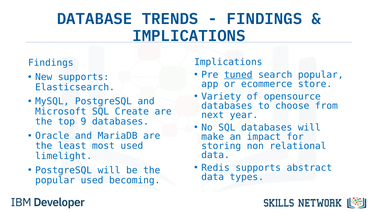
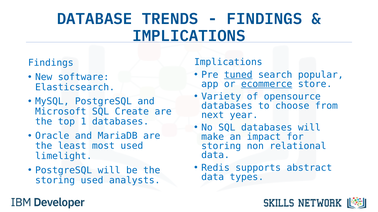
New supports: supports -> software (83, 77)
ecommerce underline: none -> present (267, 84)
9: 9 -> 1 (84, 122)
popular: popular -> storing (55, 181)
becoming: becoming -> analysts (135, 181)
